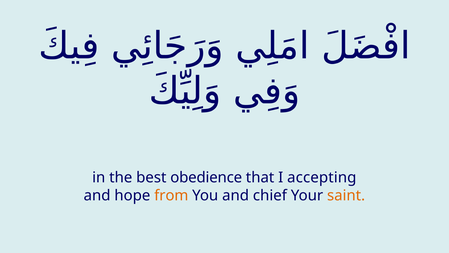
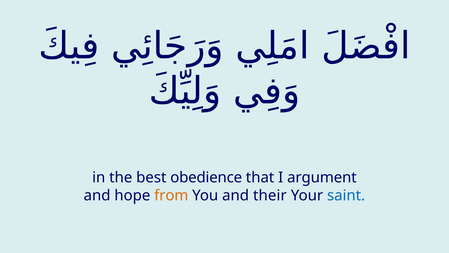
accepting: accepting -> argument (322, 177)
chief: chief -> their (270, 195)
saint colour: orange -> blue (346, 195)
